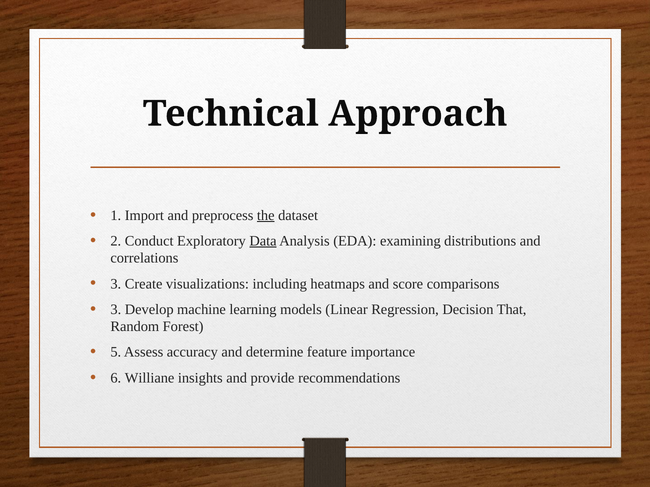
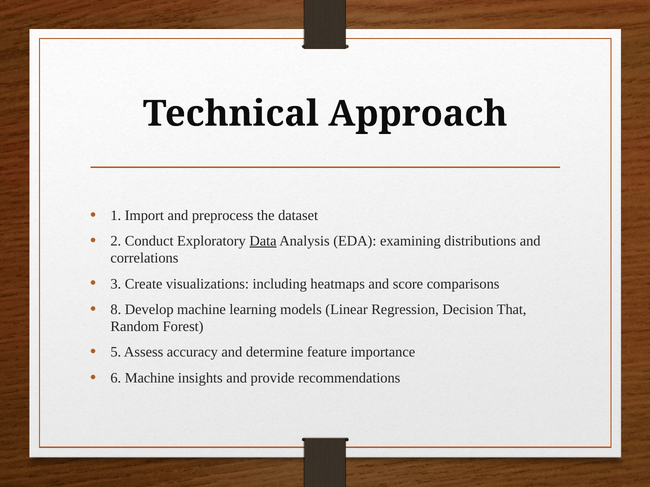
the underline: present -> none (266, 216)
3: 3 -> 8 (116, 310)
6 Williane: Williane -> Machine (150, 378)
